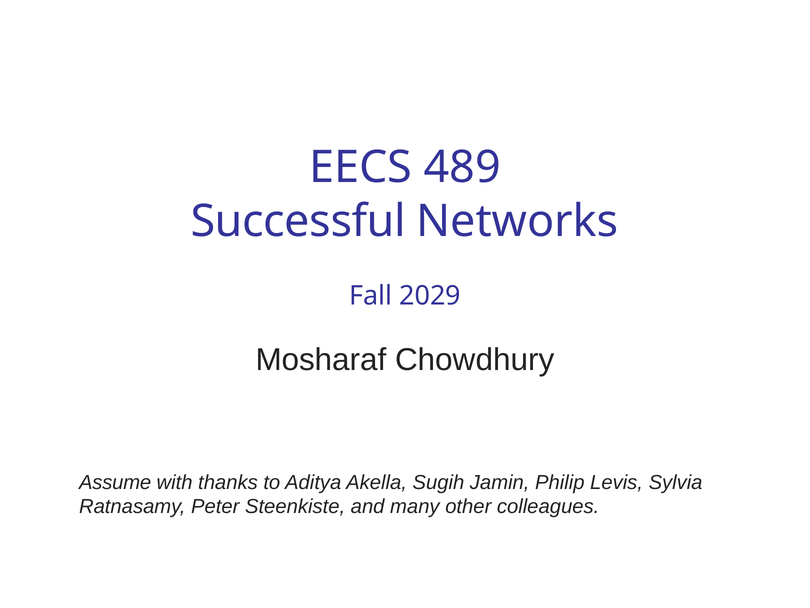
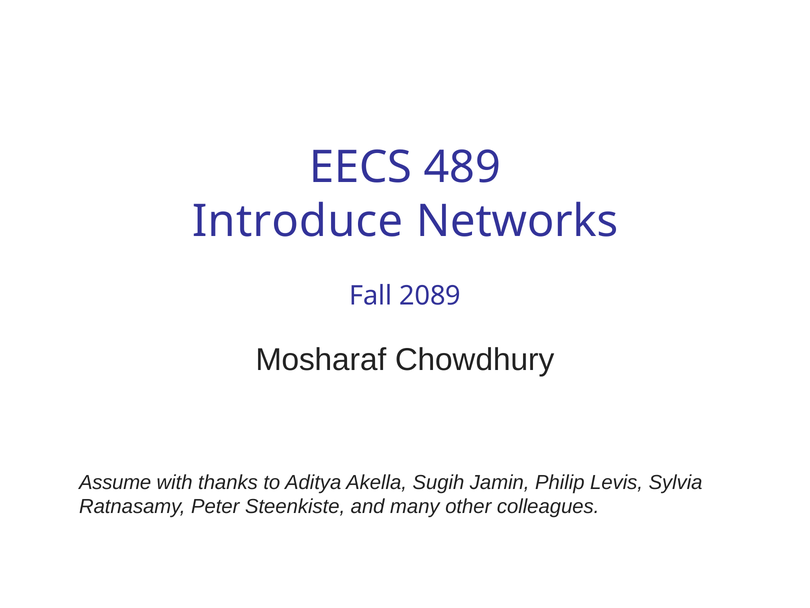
Successful: Successful -> Introduce (298, 221)
2029: 2029 -> 2089 (430, 295)
